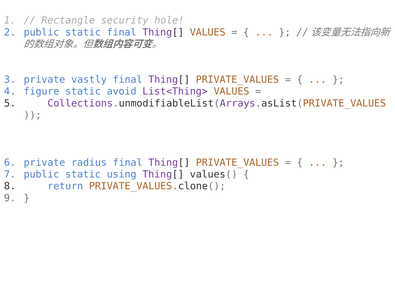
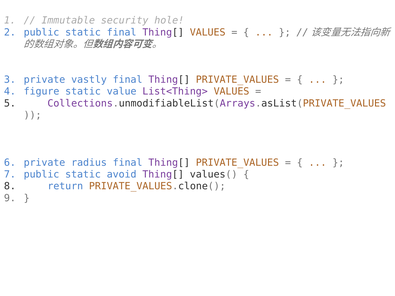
Rectangle: Rectangle -> Immutable (68, 20)
avoid: avoid -> value (122, 92)
using: using -> avoid (122, 174)
